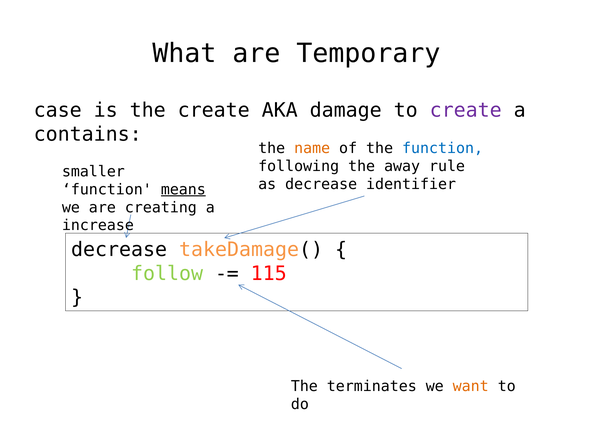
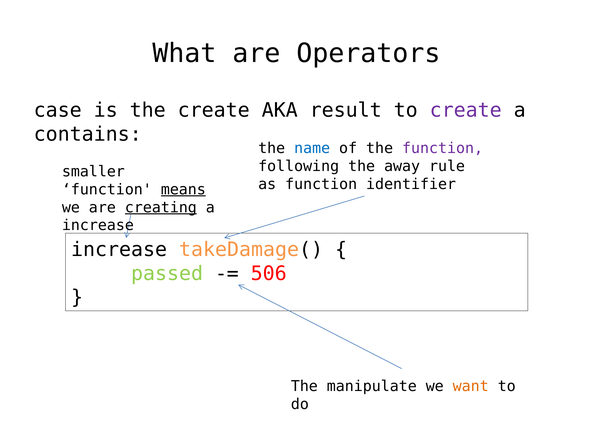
Temporary: Temporary -> Operators (368, 53)
damage: damage -> result (346, 111)
name colour: orange -> blue (312, 148)
function colour: blue -> purple (443, 148)
as decrease: decrease -> function (321, 184)
creating underline: none -> present (161, 208)
decrease: decrease -> increase (119, 250)
follow: follow -> passed (167, 274)
115: 115 -> 506 (269, 274)
terminates: terminates -> manipulate (372, 387)
